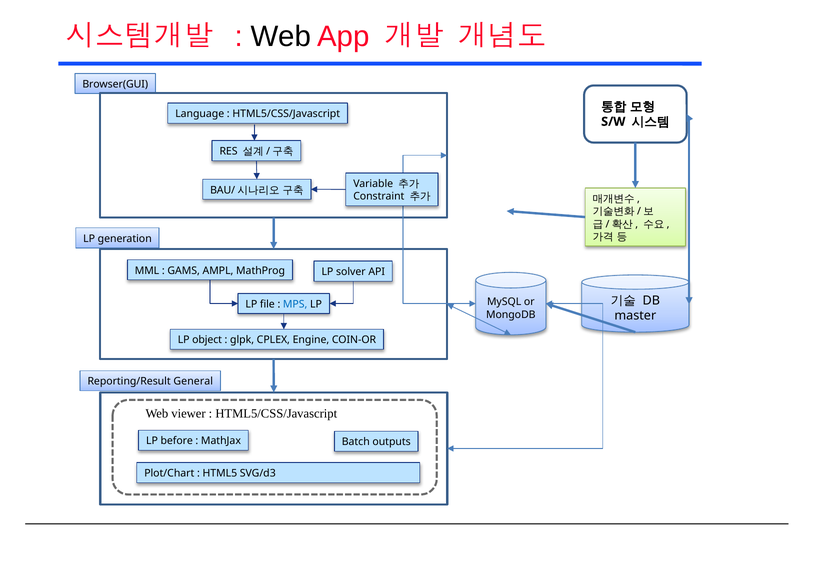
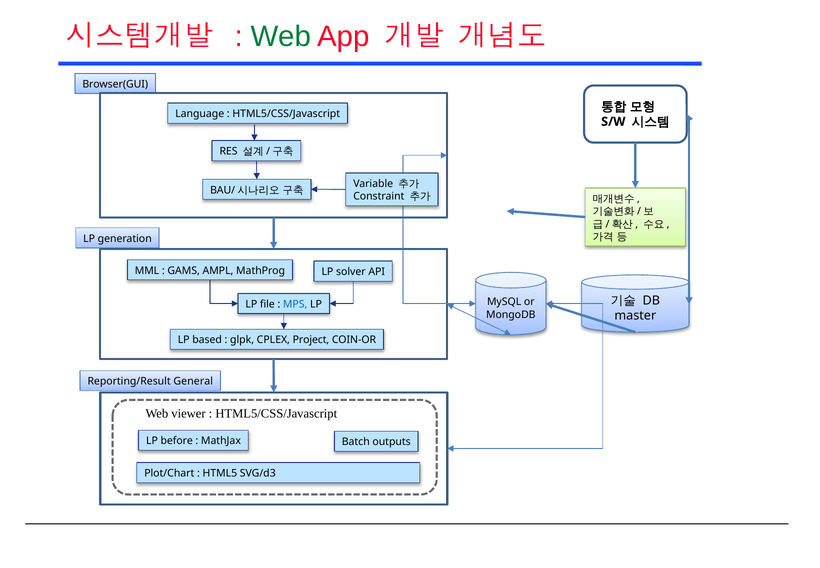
Web colour: black -> green (281, 36)
object: object -> based (207, 340)
Engine: Engine -> Project (311, 340)
